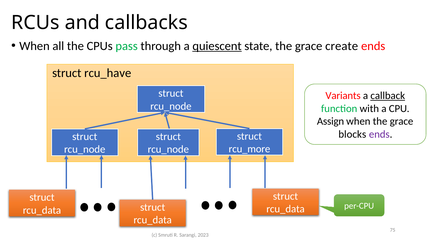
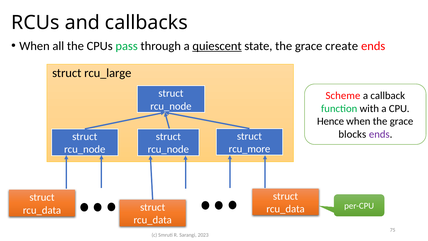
rcu_have: rcu_have -> rcu_large (108, 73)
Variants: Variants -> Scheme (343, 96)
callback underline: present -> none (388, 96)
Assign: Assign -> Hence (331, 121)
